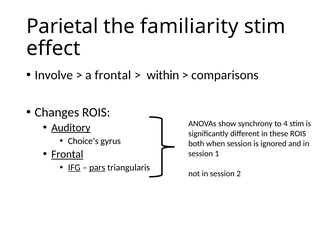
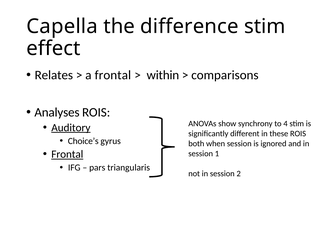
Parietal: Parietal -> Capella (62, 26)
familiarity: familiarity -> difference (189, 26)
Involve: Involve -> Relates (54, 75)
Changes: Changes -> Analyses (57, 113)
IFG underline: present -> none (74, 168)
pars underline: present -> none (97, 168)
